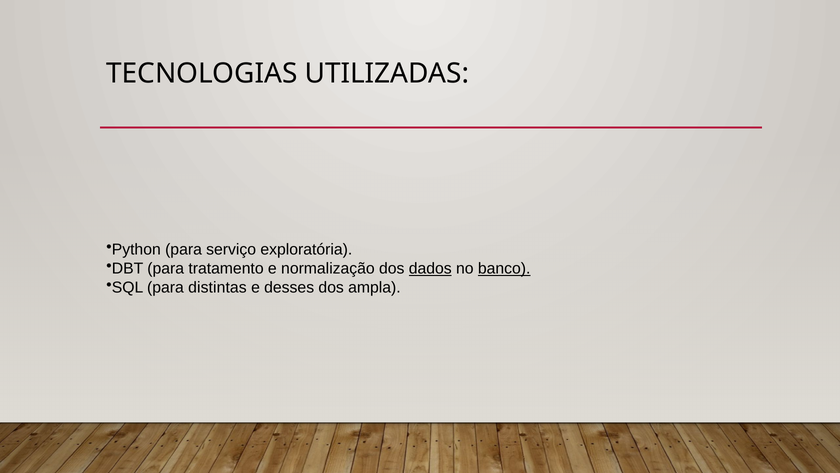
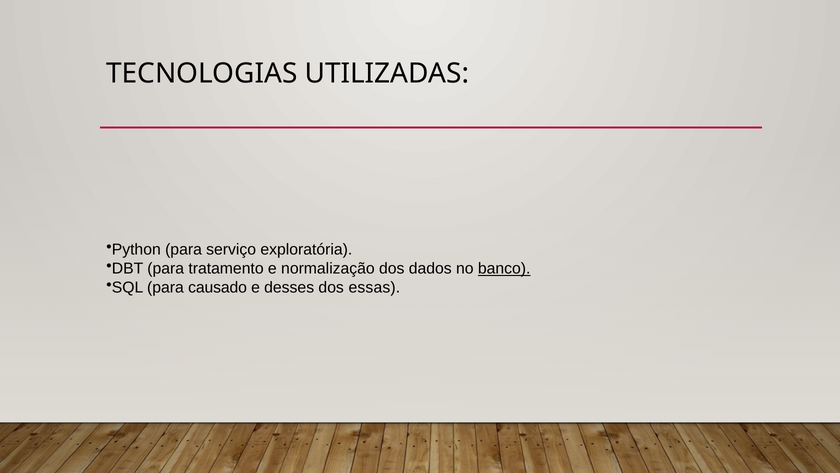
dados underline: present -> none (430, 268)
distintas: distintas -> causado (218, 287)
ampla: ampla -> essas (374, 287)
